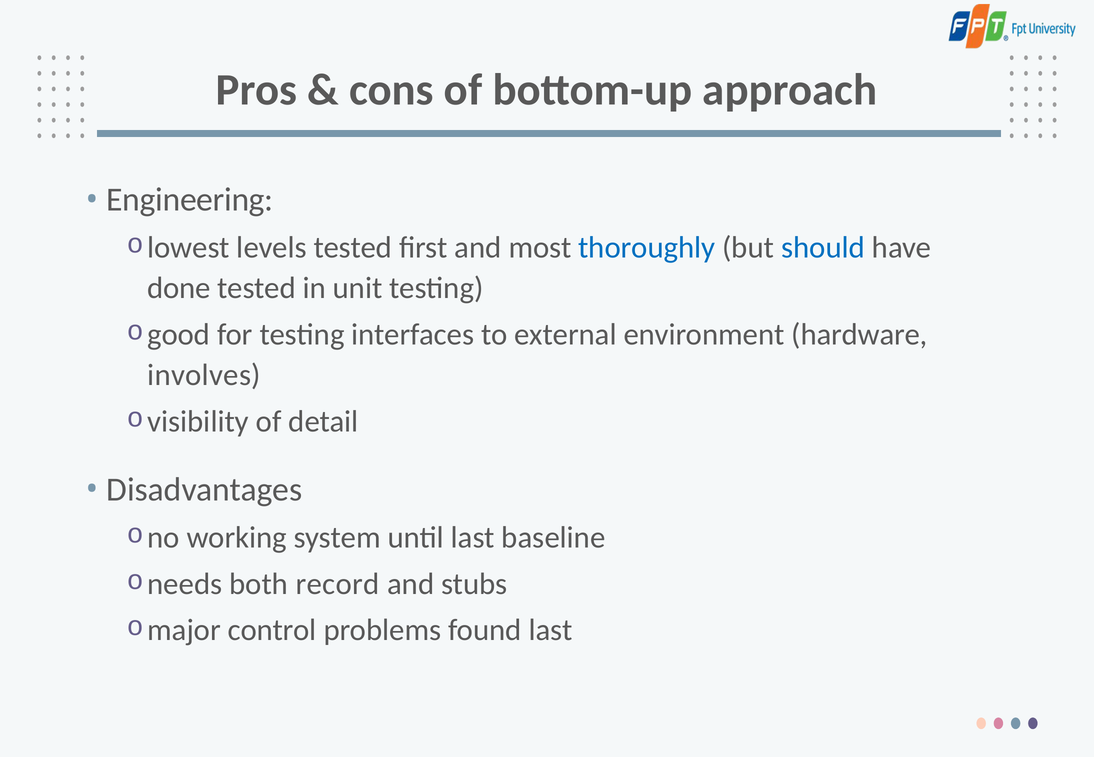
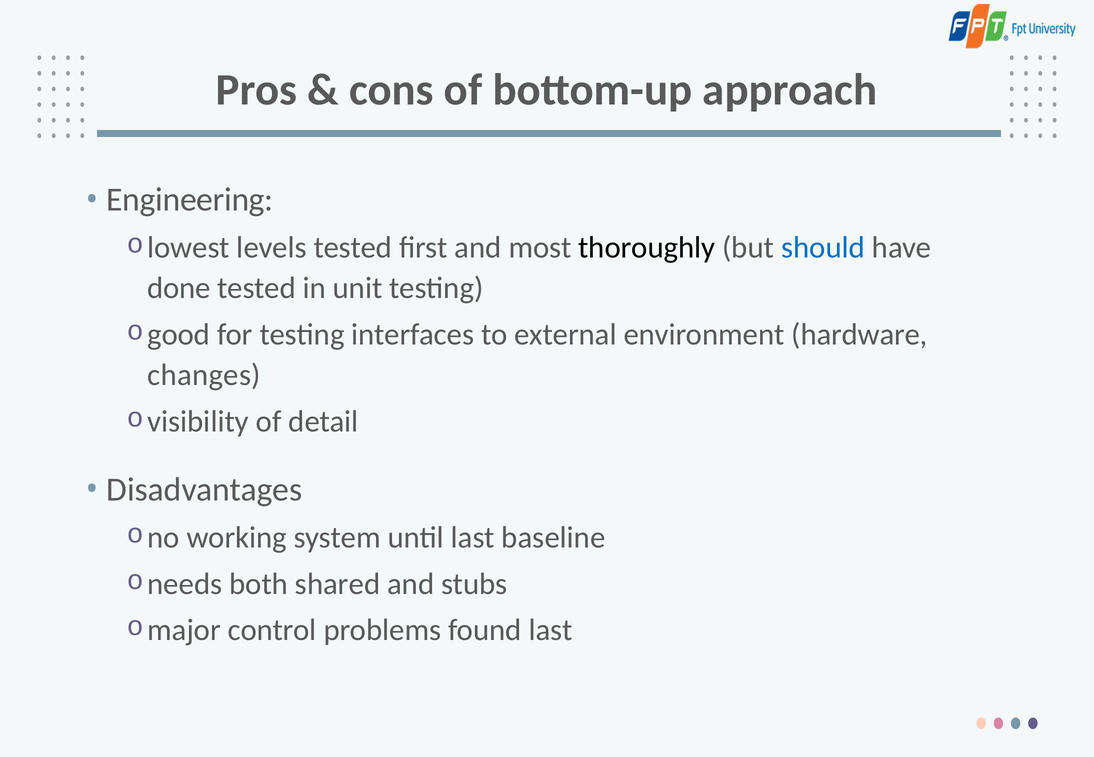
thoroughly colour: blue -> black (647, 248)
involves: involves -> changes (204, 375)
record: record -> shared (338, 584)
